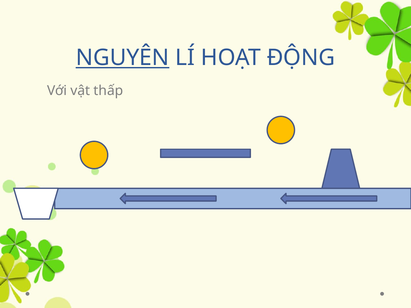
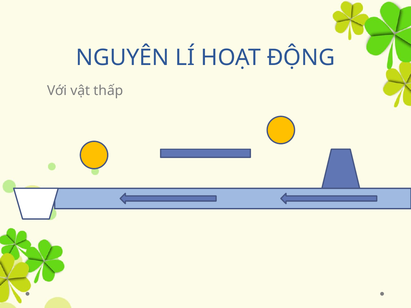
NGUYÊN underline: present -> none (123, 58)
